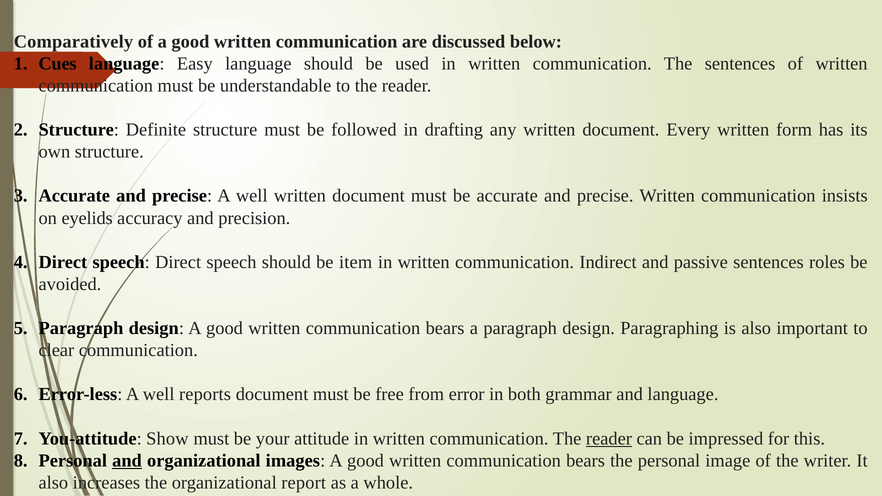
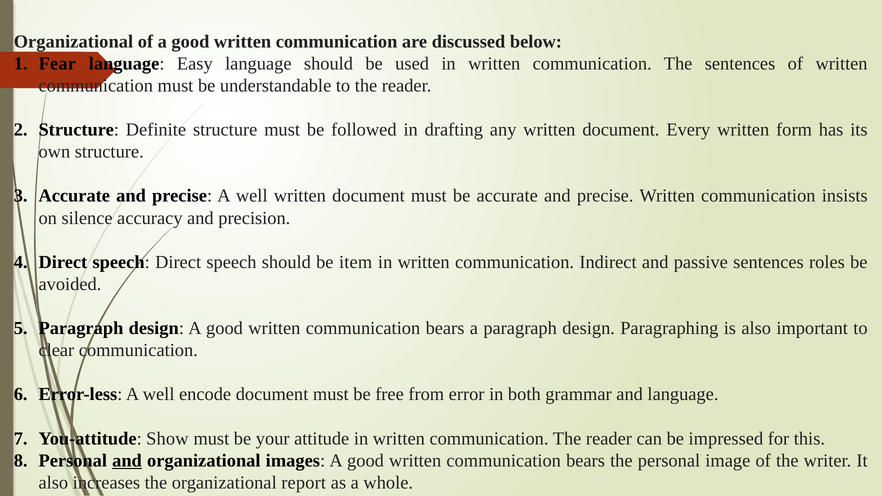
Comparatively: Comparatively -> Organizational (73, 42)
Cues: Cues -> Fear (57, 64)
eyelids: eyelids -> silence (87, 218)
reports: reports -> encode (205, 395)
reader underline: present -> none (609, 439)
